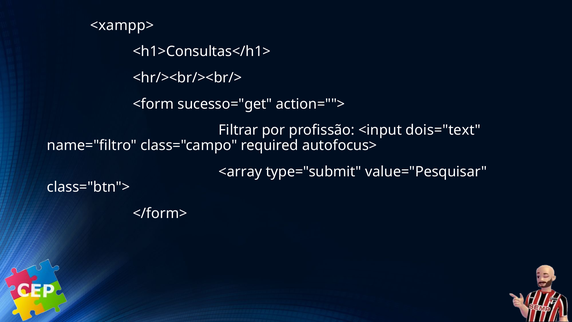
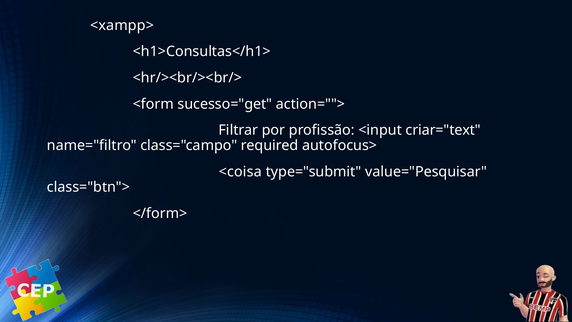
dois="text: dois="text -> criar="text (443, 130)
<array: <array -> <coisa (240, 172)
